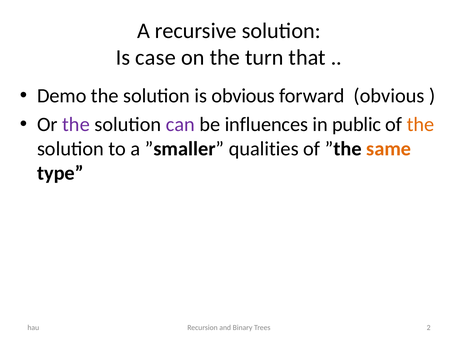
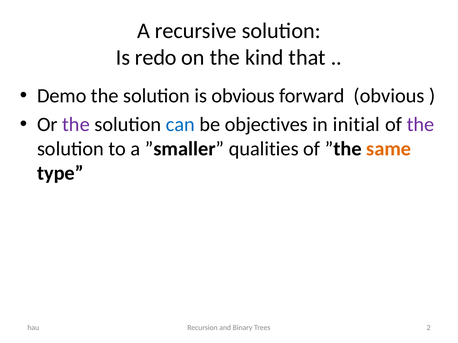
case: case -> redo (156, 58)
turn: turn -> kind (264, 58)
can colour: purple -> blue (180, 125)
influences: influences -> objectives (266, 125)
public: public -> initial (356, 125)
the colour: orange -> purple (421, 125)
